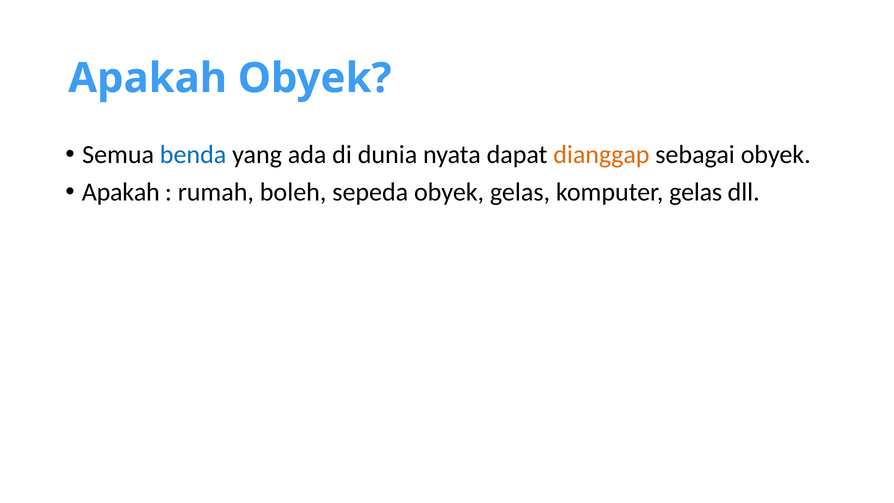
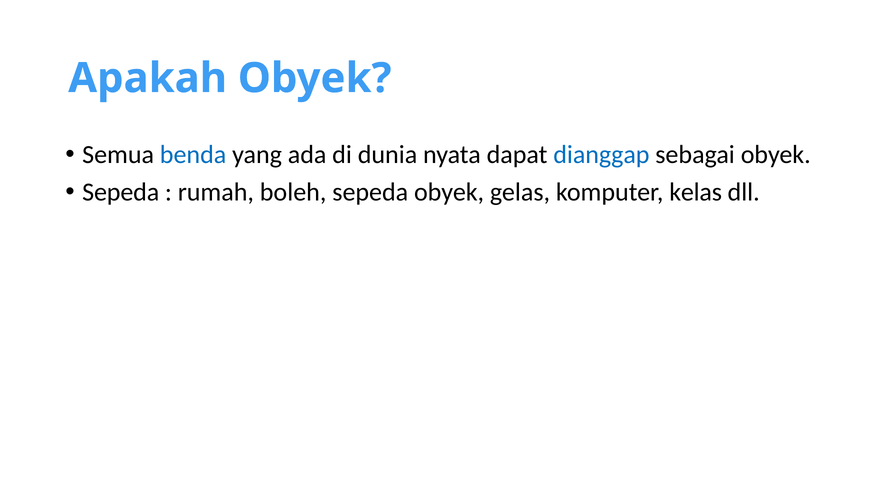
dianggap colour: orange -> blue (601, 155)
Apakah: Apakah -> Sepeda (121, 192)
komputer gelas: gelas -> kelas (696, 192)
